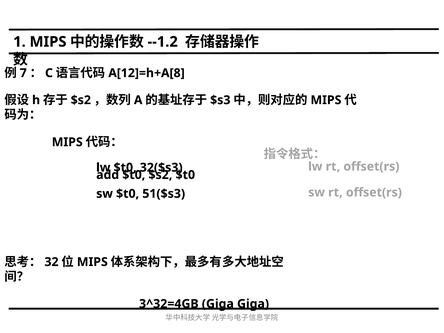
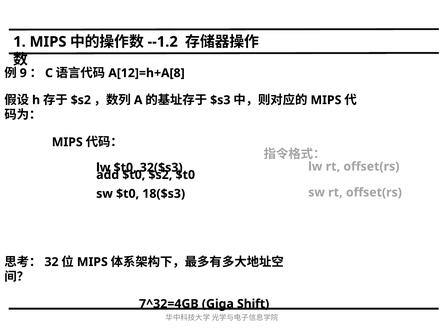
7: 7 -> 9 (23, 73)
51($s3: 51($s3 -> 18($s3 (164, 194)
3^32=4GB: 3^32=4GB -> 7^32=4GB (169, 304)
Giga Giga: Giga -> Shift (253, 304)
